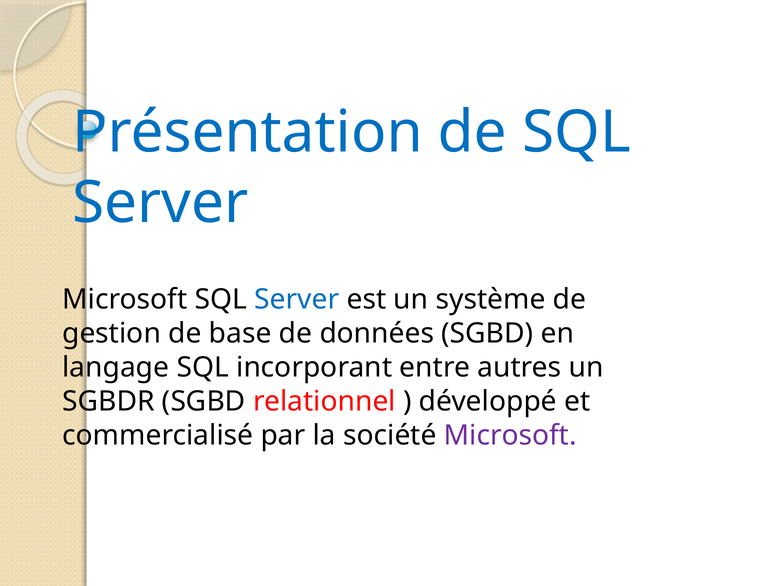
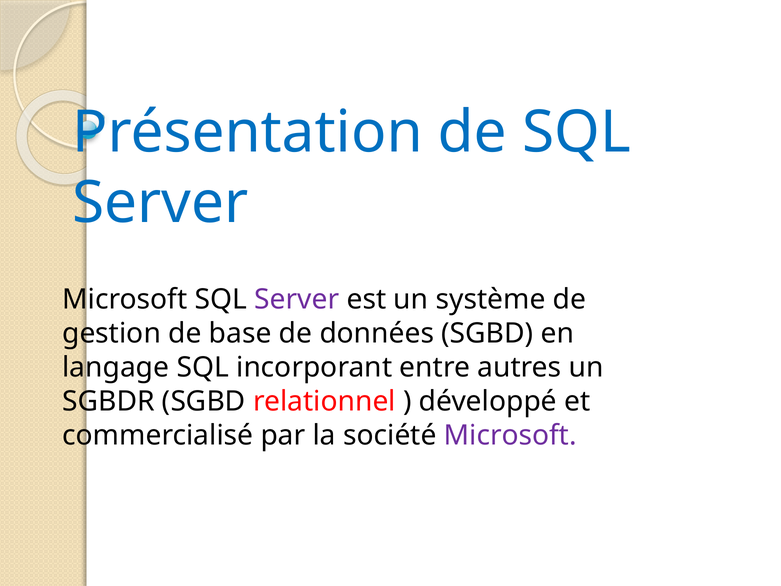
Server colour: blue -> purple (297, 300)
